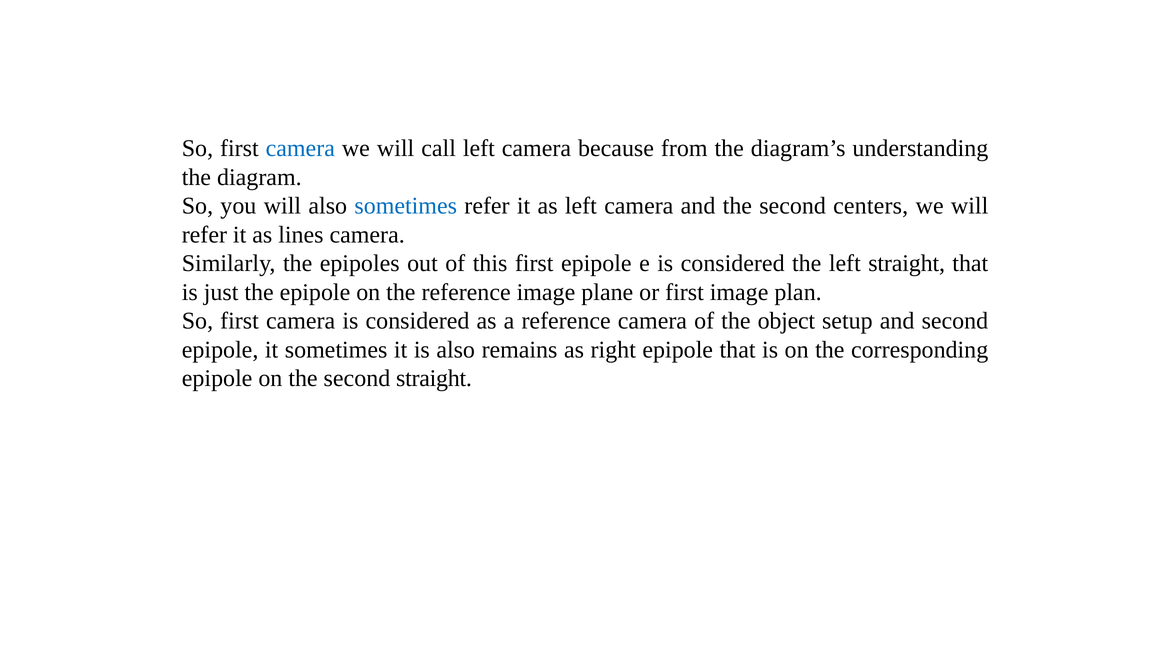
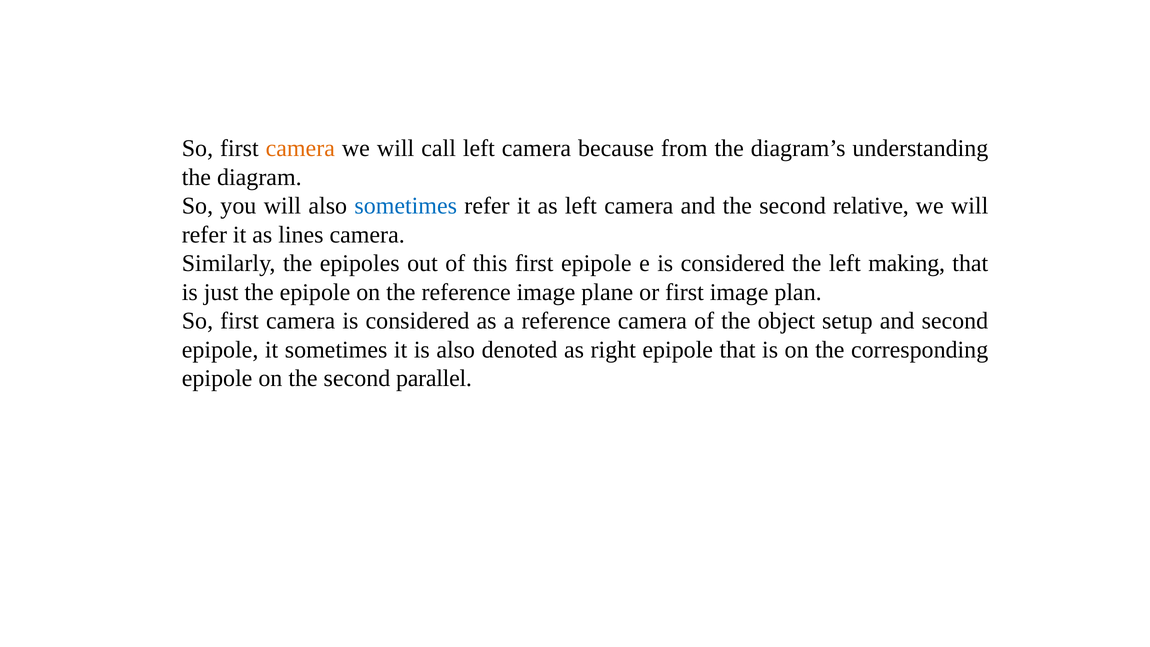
camera colour: blue -> orange (300, 148)
centers: centers -> relative (871, 206)
left straight: straight -> making (907, 263)
remains: remains -> denoted (520, 350)
second straight: straight -> parallel (434, 378)
